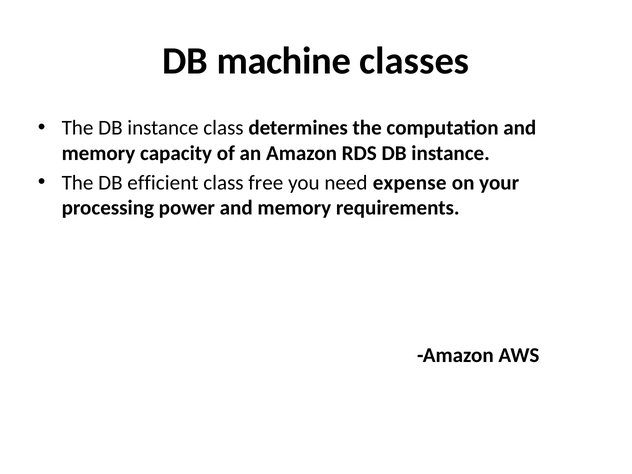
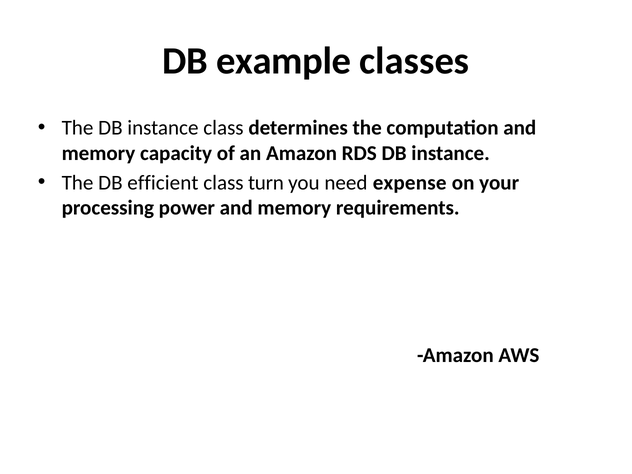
machine: machine -> example (284, 61)
free: free -> turn (266, 183)
